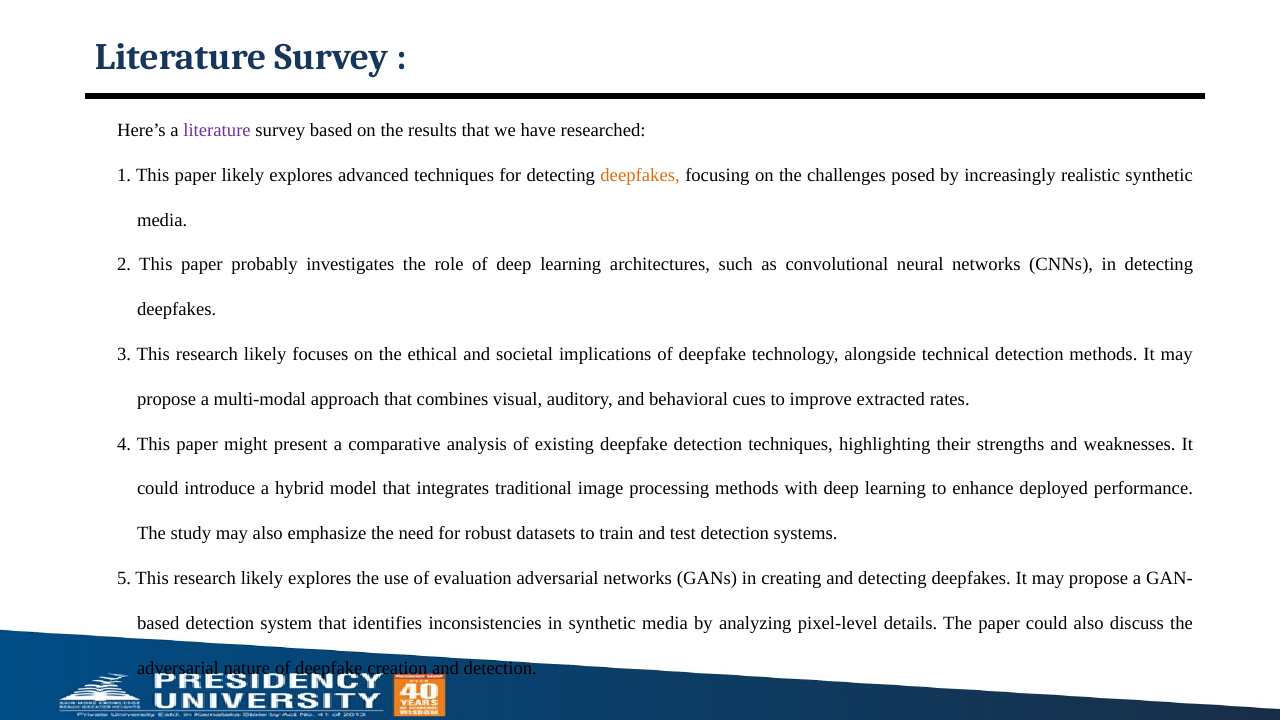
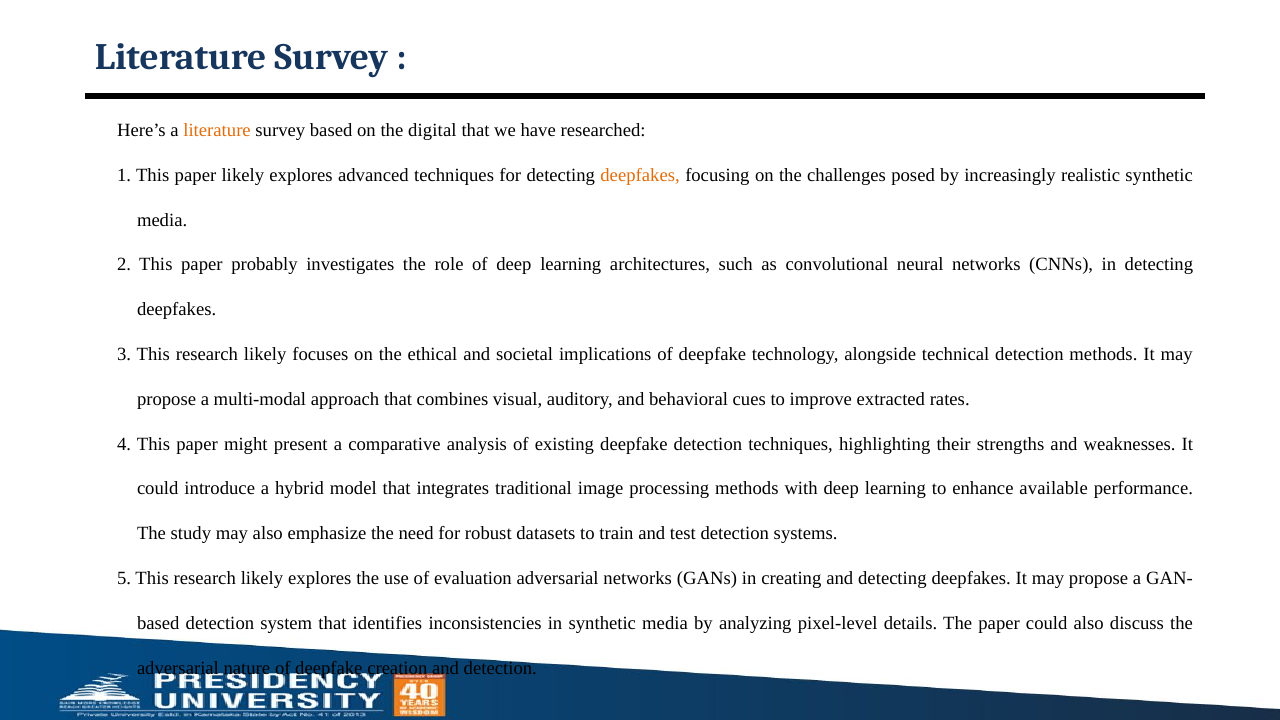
literature colour: purple -> orange (217, 130)
results: results -> digital (432, 130)
deployed: deployed -> available (1054, 489)
